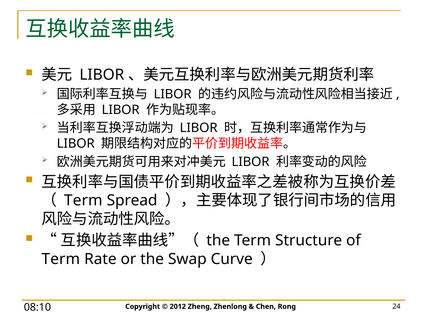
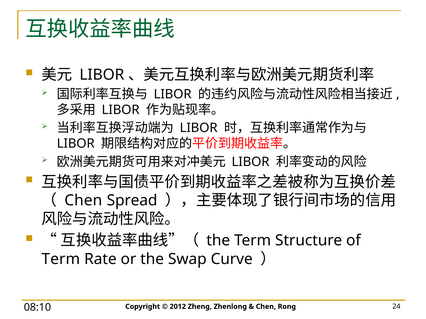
Term: Term -> Chen (83, 201)
